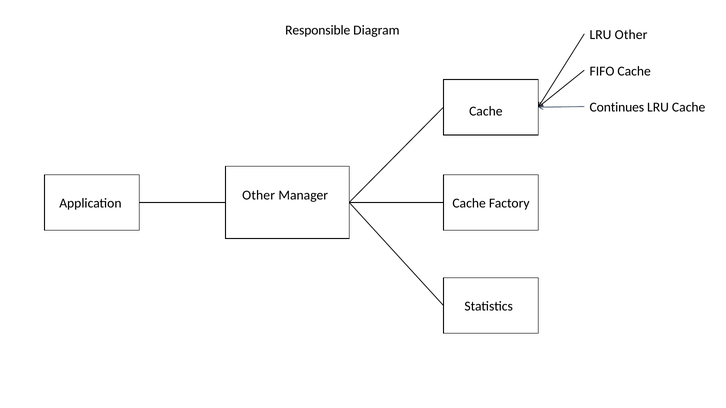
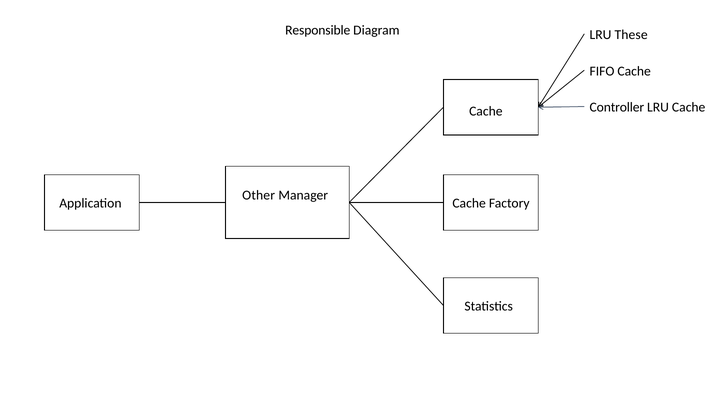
LRU Other: Other -> These (631, 35)
Continues: Continues -> Controller (617, 108)
